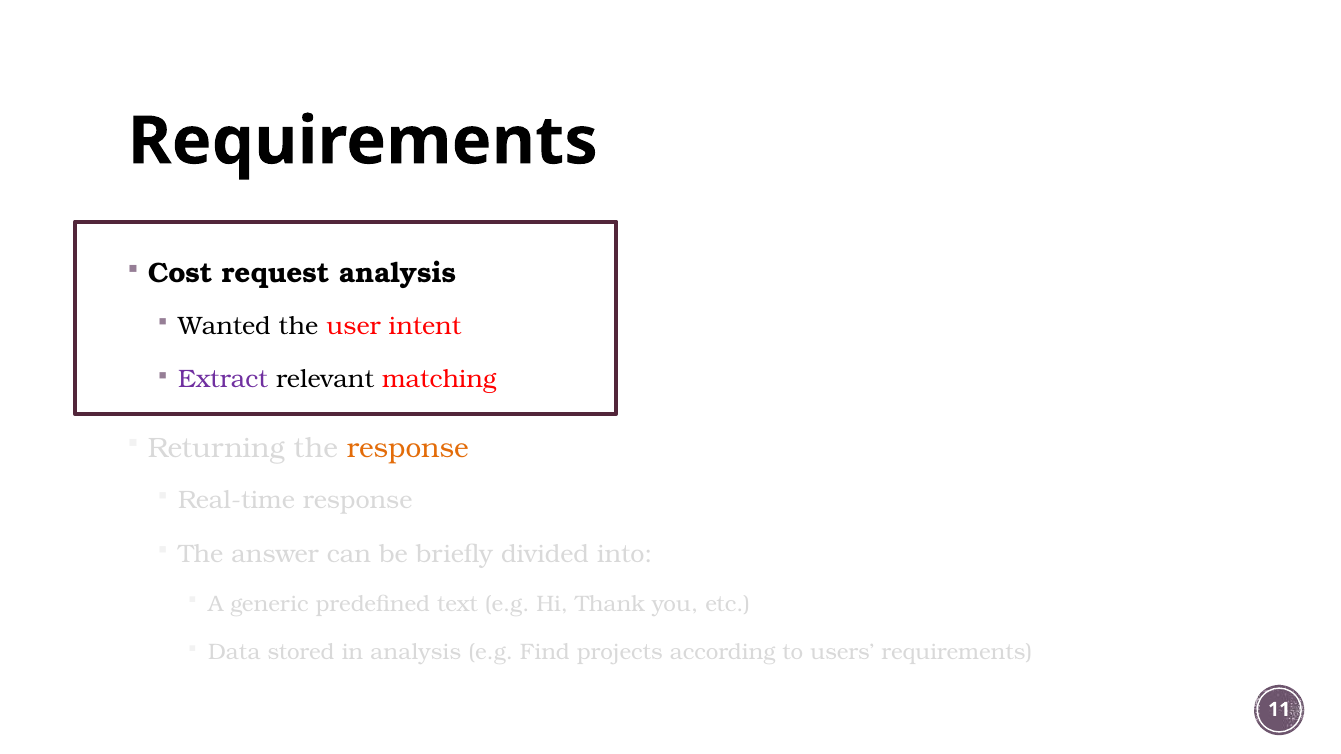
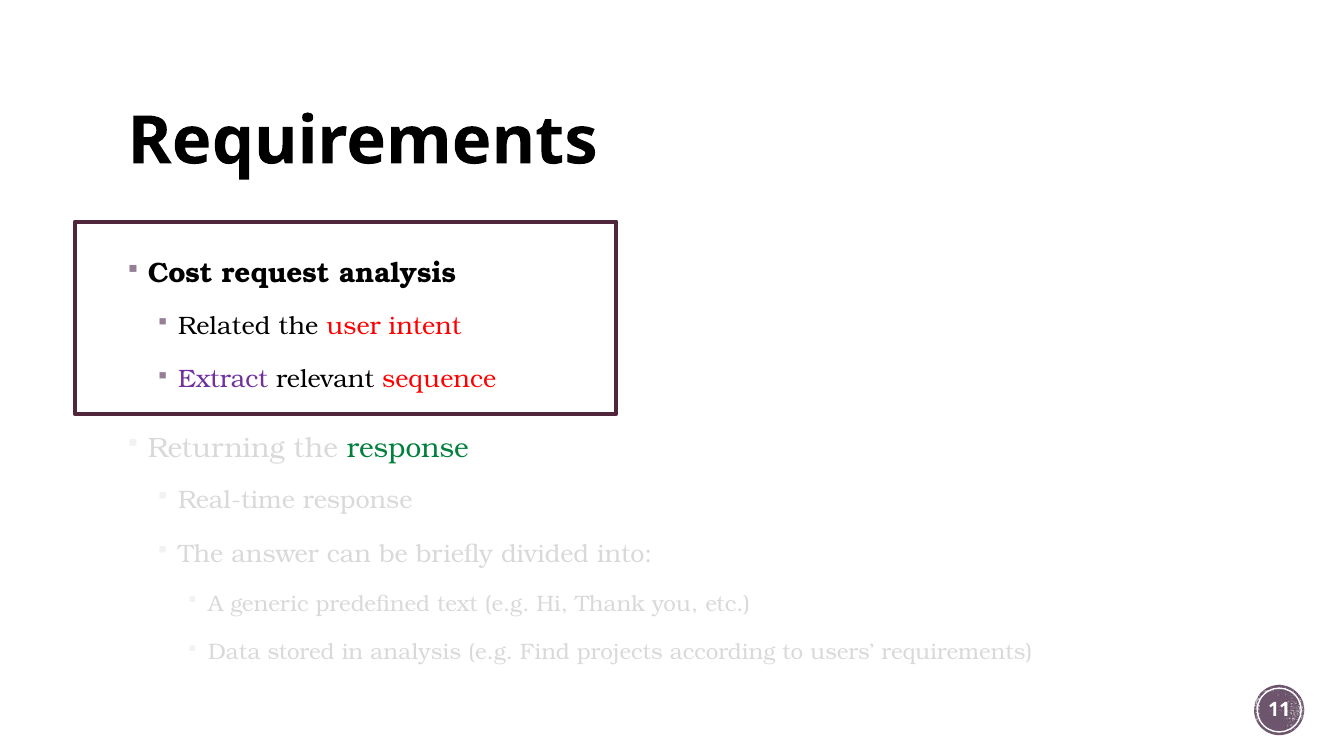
Wanted: Wanted -> Related (224, 326)
matching: matching -> sequence (439, 380)
response colour: orange -> green (408, 448)
